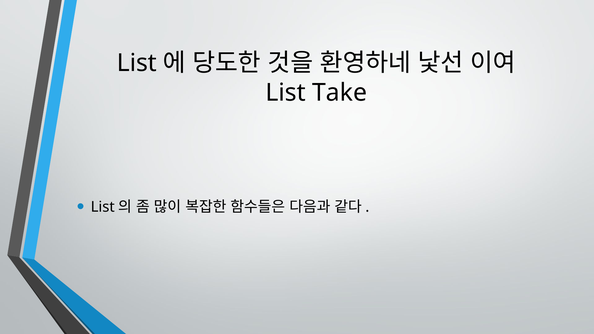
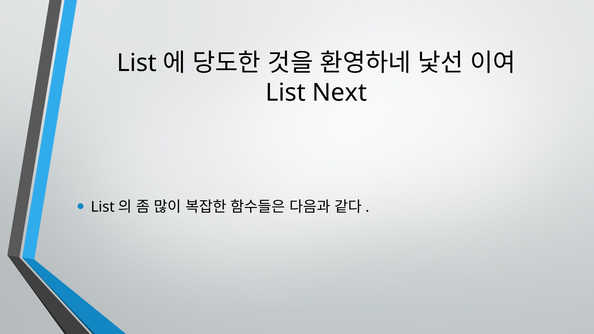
Take: Take -> Next (340, 93)
